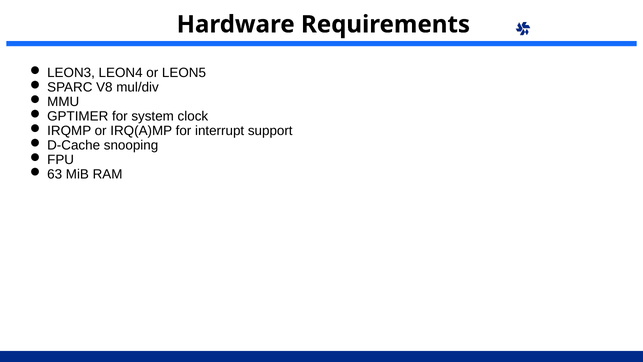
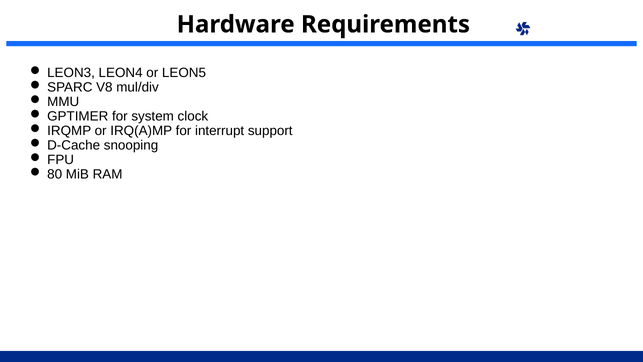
63: 63 -> 80 (55, 174)
